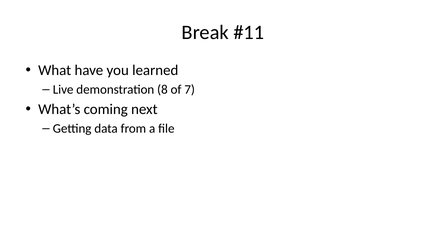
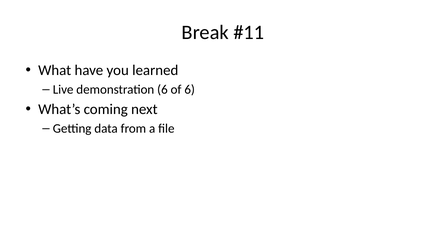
demonstration 8: 8 -> 6 (162, 89)
of 7: 7 -> 6 (190, 89)
